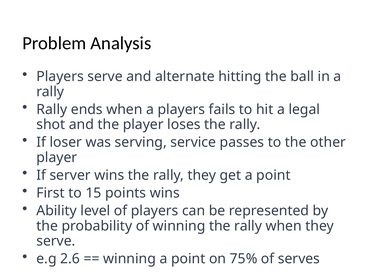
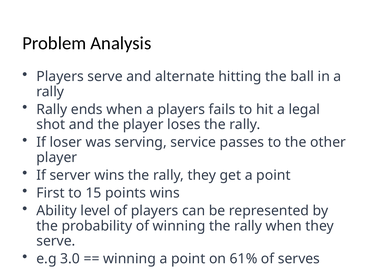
2.6: 2.6 -> 3.0 (70, 259)
75%: 75% -> 61% (244, 259)
